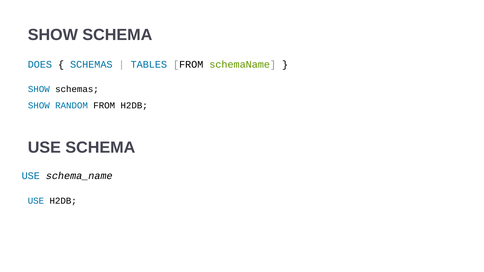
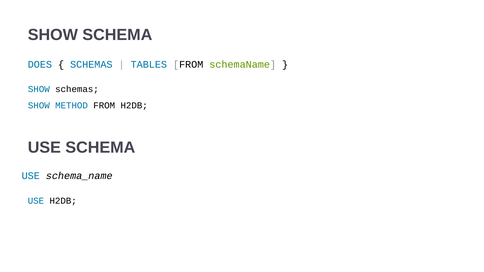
RANDOM: RANDOM -> METHOD (72, 106)
